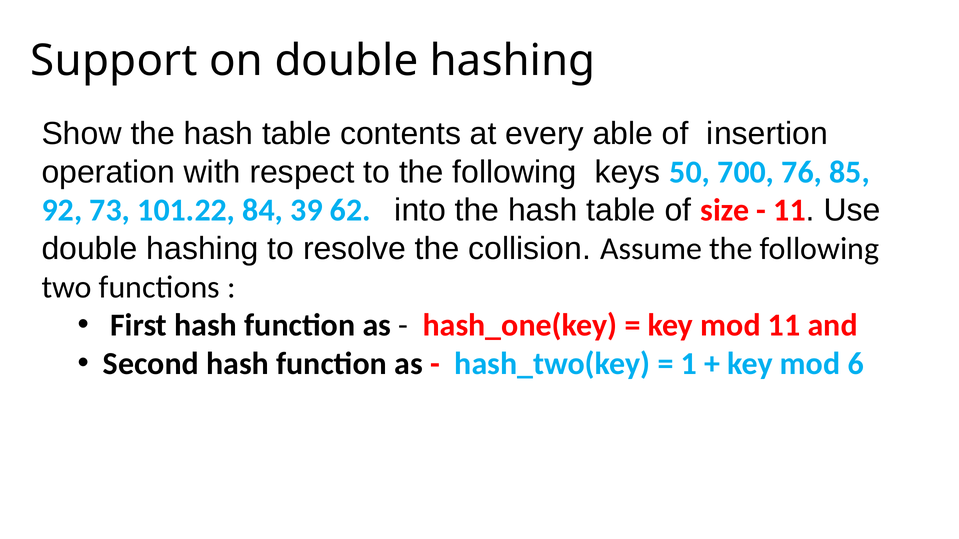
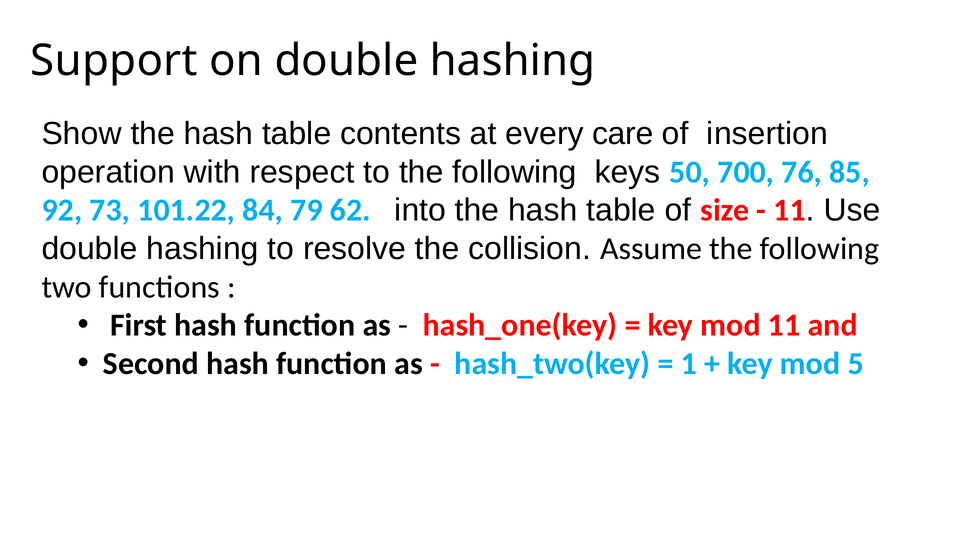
able: able -> care (623, 134)
39: 39 -> 79 (307, 211)
6: 6 -> 5 (856, 364)
